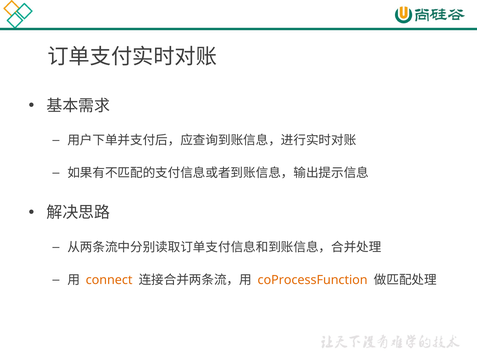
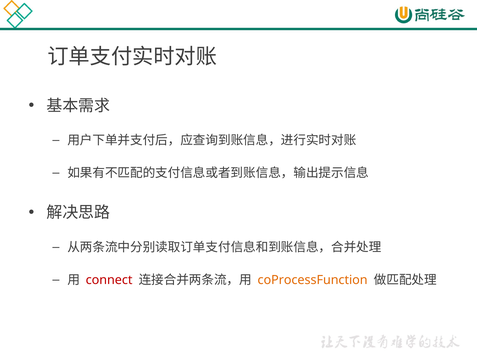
connect colour: orange -> red (109, 280)
